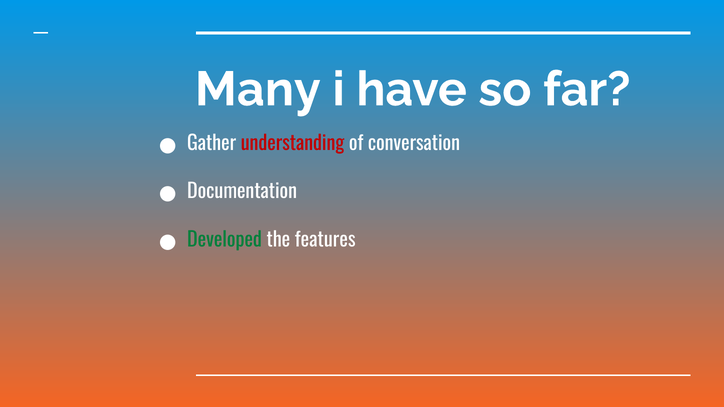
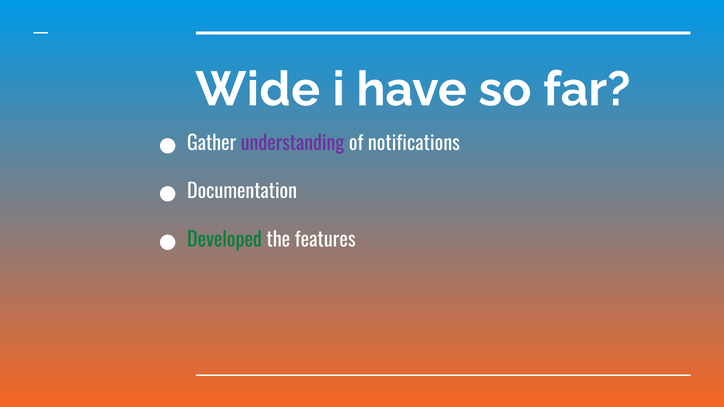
Many: Many -> Wide (258, 89)
understanding colour: red -> purple (293, 144)
conversation: conversation -> notifications (414, 144)
